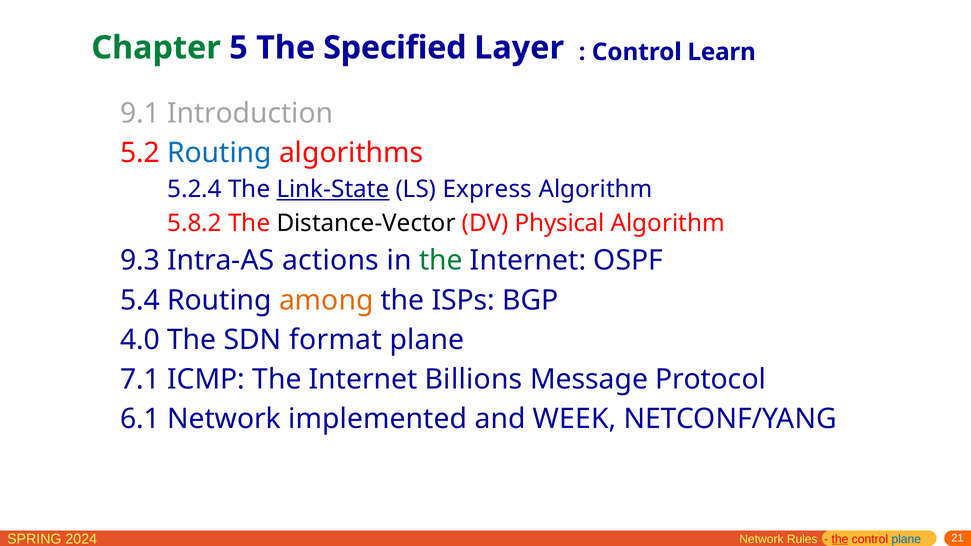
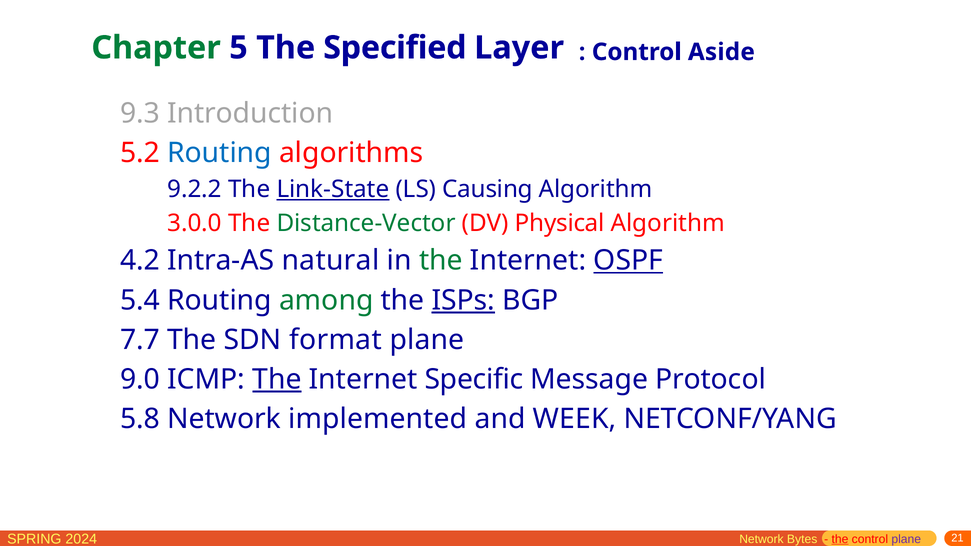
Learn: Learn -> Aside (721, 52)
9.1: 9.1 -> 9.3 (140, 114)
5.2.4: 5.2.4 -> 9.2.2 (194, 189)
Express: Express -> Causing (488, 189)
5.8.2: 5.8.2 -> 3.0.0 (194, 223)
Distance-Vector colour: black -> green (366, 223)
9.3: 9.3 -> 4.2 (140, 261)
actions: actions -> natural (330, 261)
OSPF underline: none -> present (628, 261)
among colour: orange -> green (326, 300)
ISPs underline: none -> present (463, 300)
4.0: 4.0 -> 7.7 (140, 340)
7.1: 7.1 -> 9.0 (140, 380)
The underline: none -> present (277, 380)
Billions: Billions -> Specific (474, 380)
6.1: 6.1 -> 5.8 (140, 419)
Rules: Rules -> Bytes (802, 539)
plane colour: blue -> purple (906, 539)
